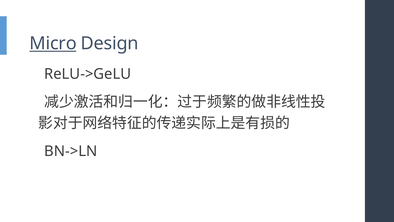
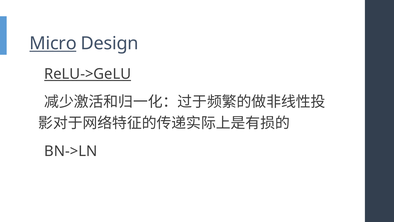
ReLU->GeLU underline: none -> present (88, 74)
